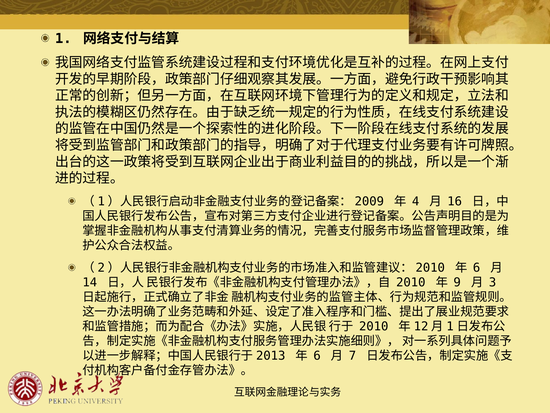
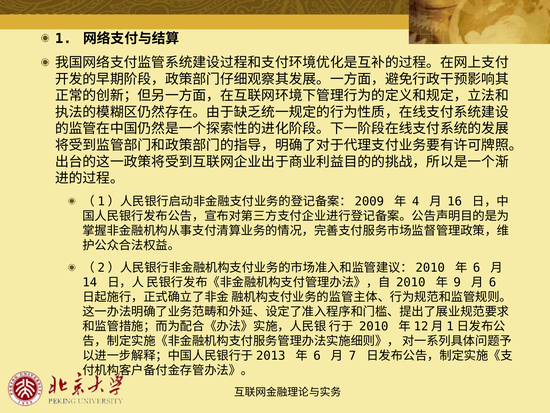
3: 3 -> 6 (493, 282)
